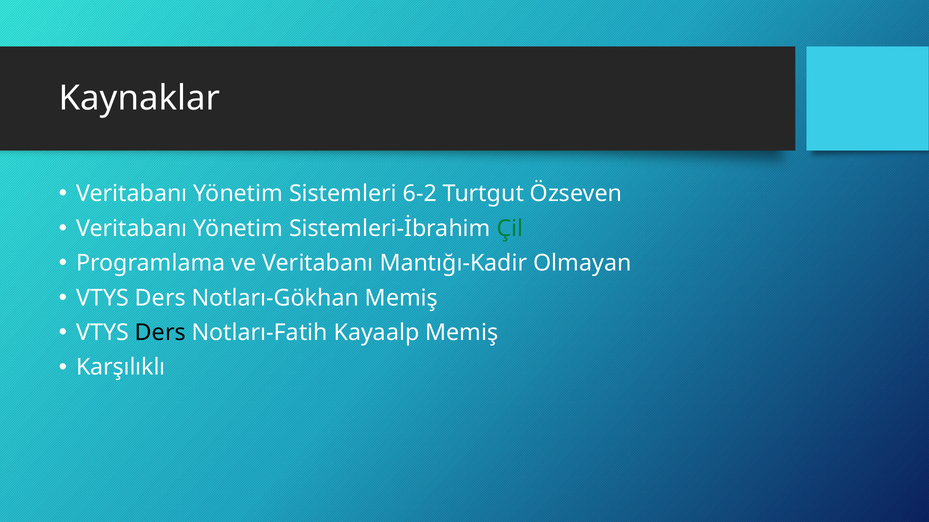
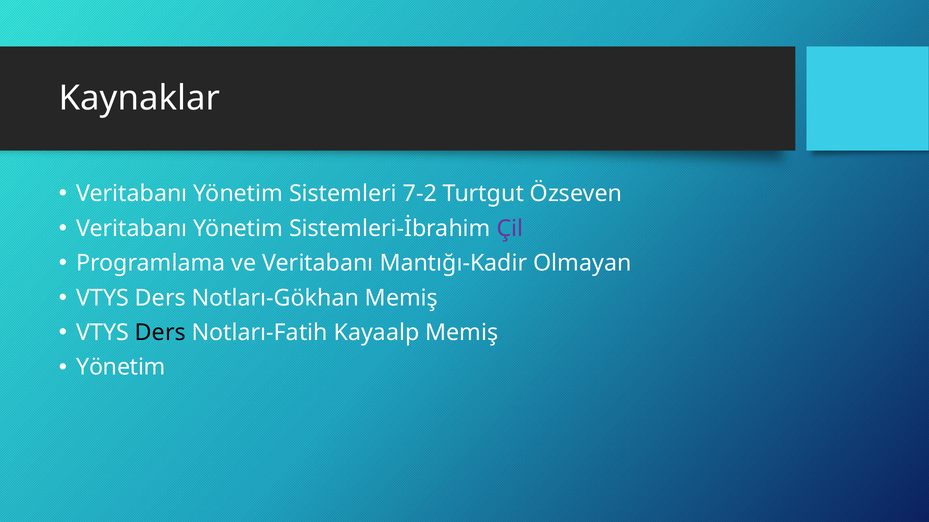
6-2: 6-2 -> 7-2 (420, 194)
Çil colour: green -> purple (510, 229)
Karşılıklı: Karşılıklı -> Yönetim (121, 368)
